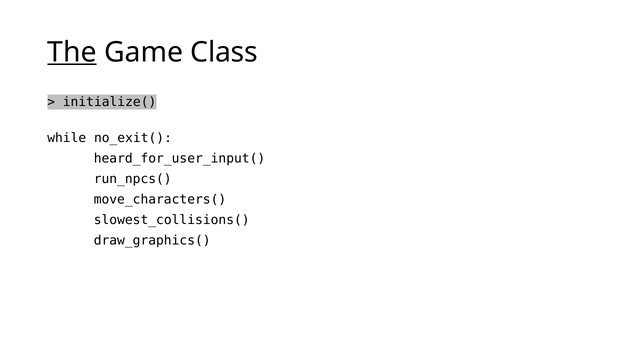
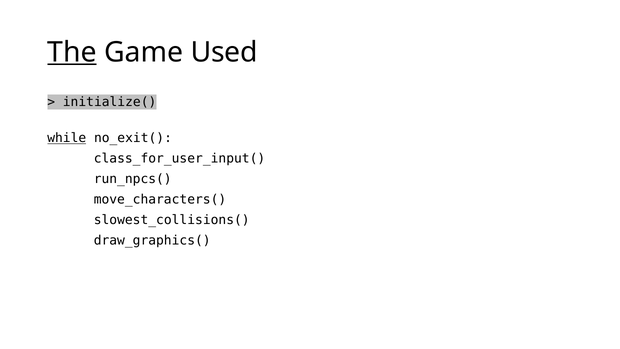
Class: Class -> Used (224, 52)
while underline: none -> present (67, 138)
heard_for_user_input(: heard_for_user_input( -> class_for_user_input( (179, 158)
